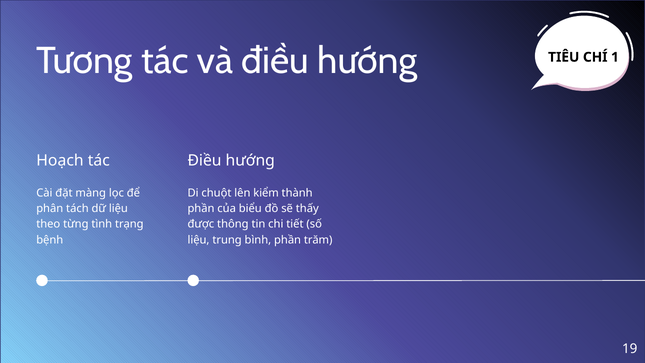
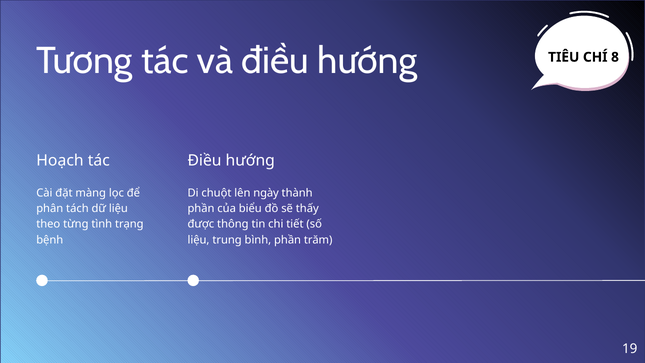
1: 1 -> 8 (615, 57)
kiểm: kiểm -> ngày (266, 193)
